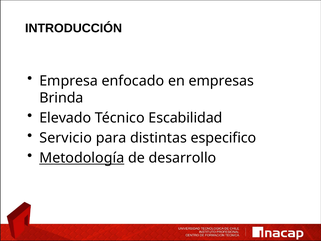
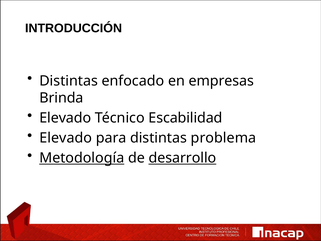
Empresa: Empresa -> Distintas (69, 81)
Servicio: Servicio -> Elevado (66, 138)
especifico: especifico -> problema (223, 138)
desarrollo underline: none -> present (182, 158)
